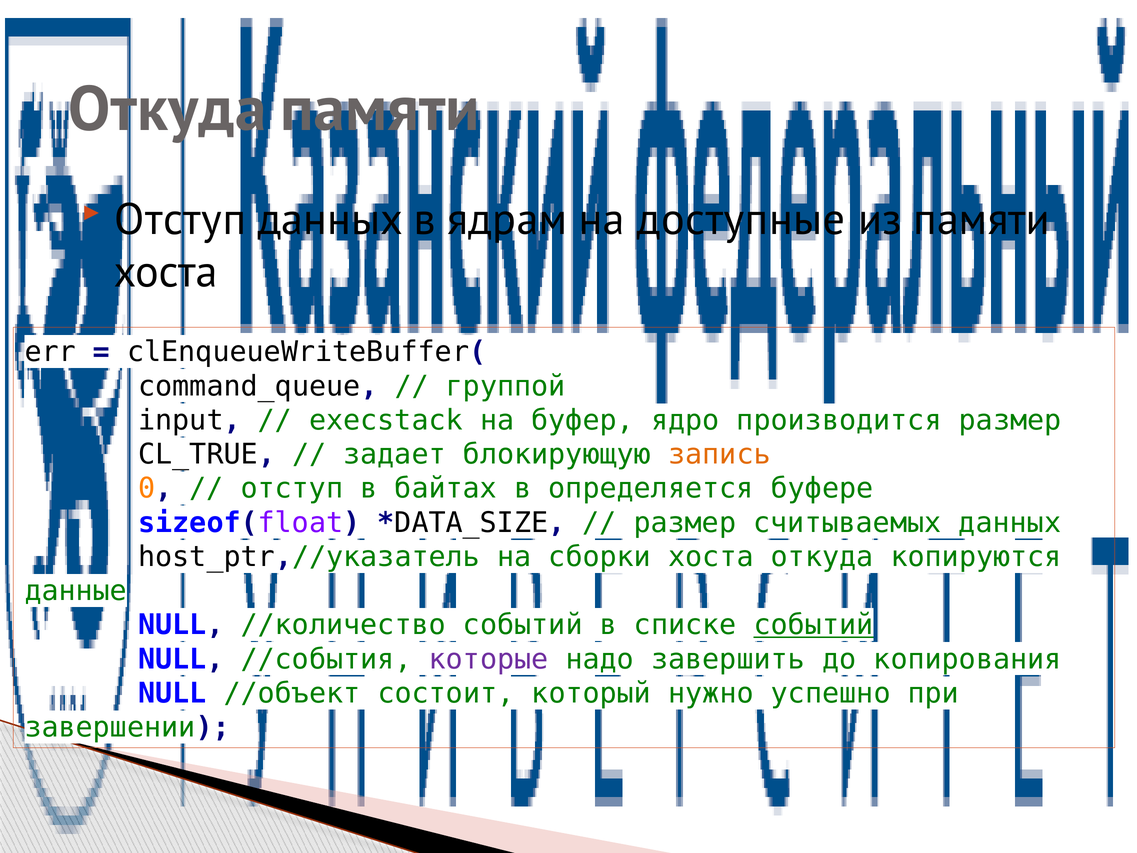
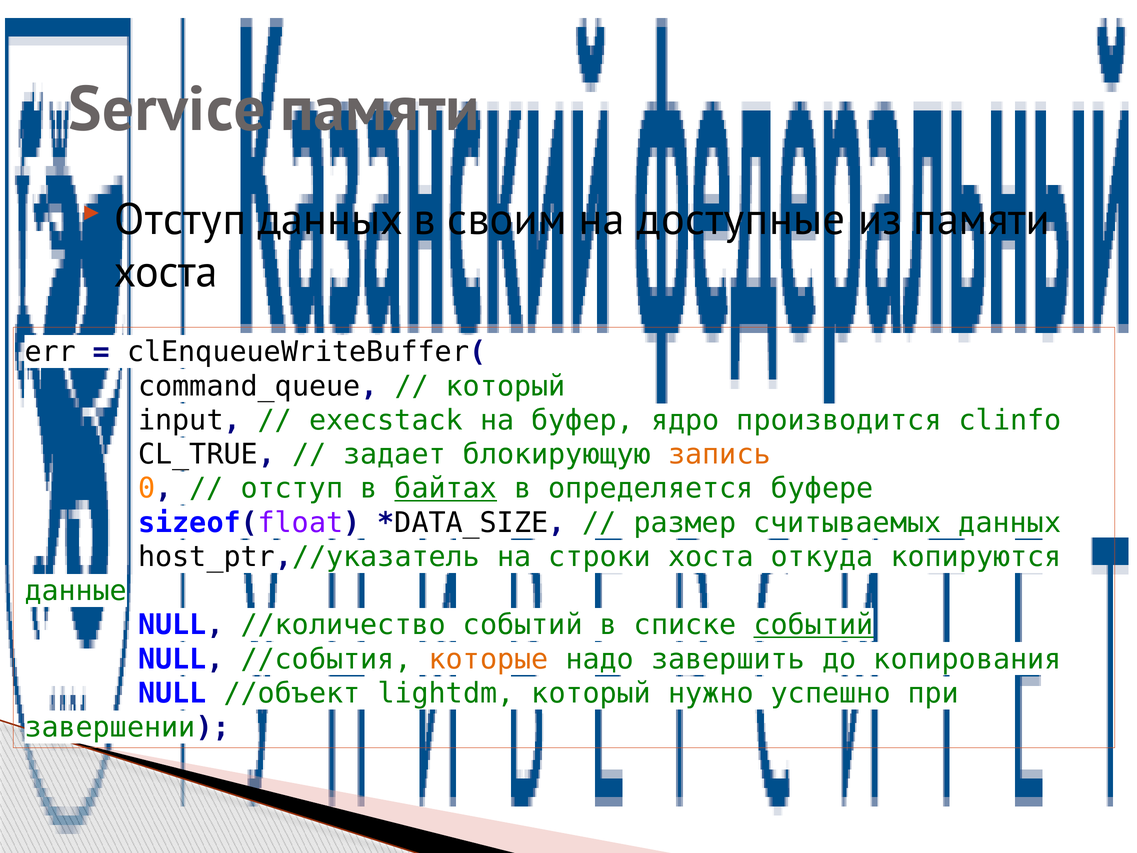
Откуда: Откуда -> Service (167, 110)
ядрам: ядрам -> своим (507, 219)
группой: группой -> который (506, 386)
производится размер: размер -> clinfo (1010, 420)
байтах underline: none -> present (446, 488)
сборки: сборки -> строки (600, 557)
которые colour: purple -> orange (489, 659)
состоит: состоит -> lightdm (446, 693)
